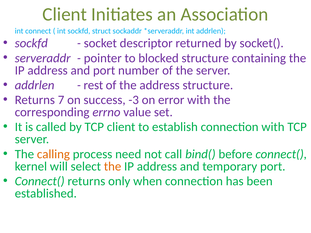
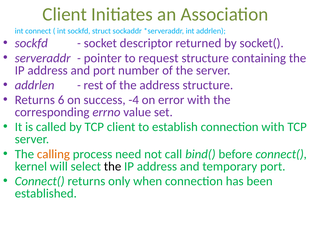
blocked: blocked -> request (158, 58)
7: 7 -> 6 (61, 100)
-3: -3 -> -4 (134, 100)
the colour: orange -> black (113, 167)
